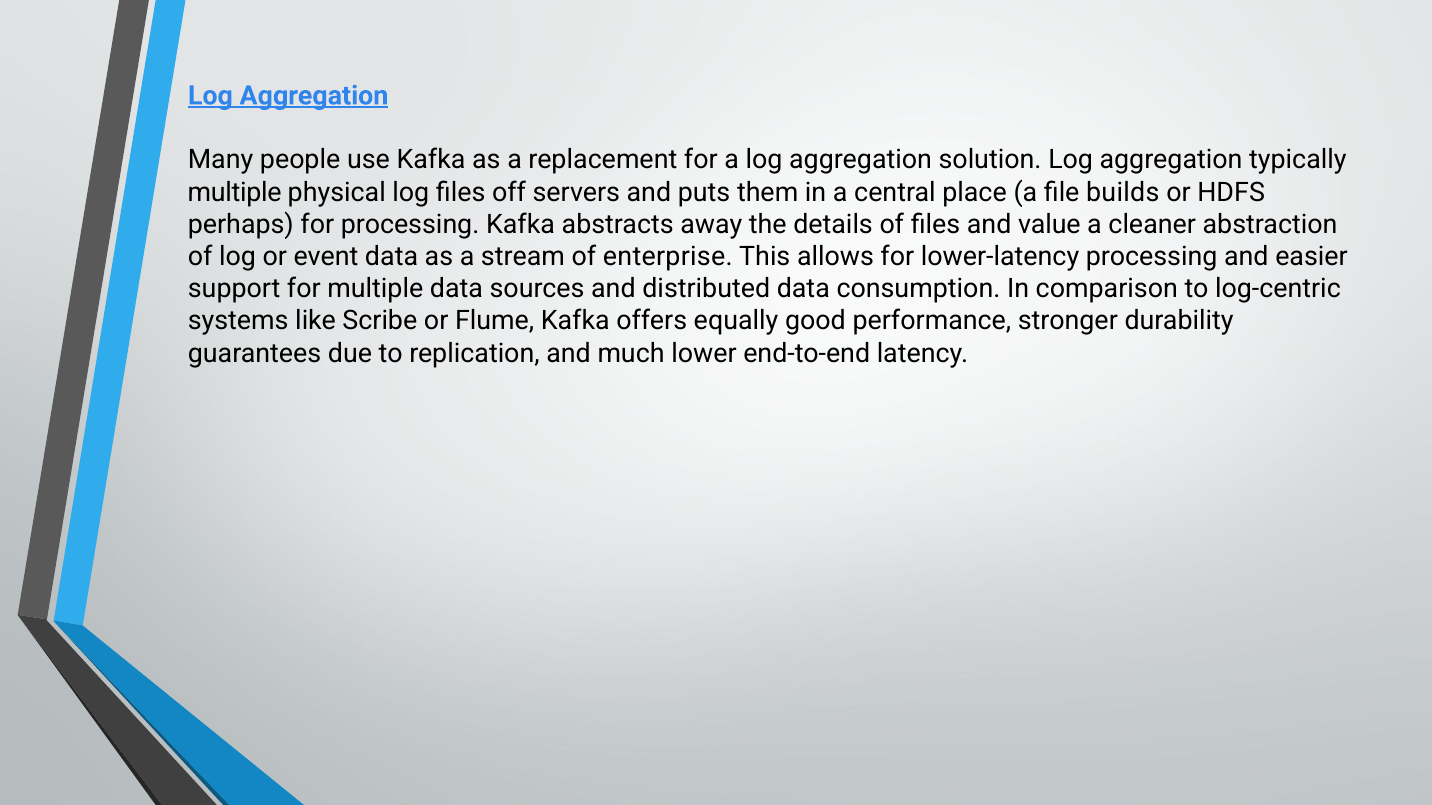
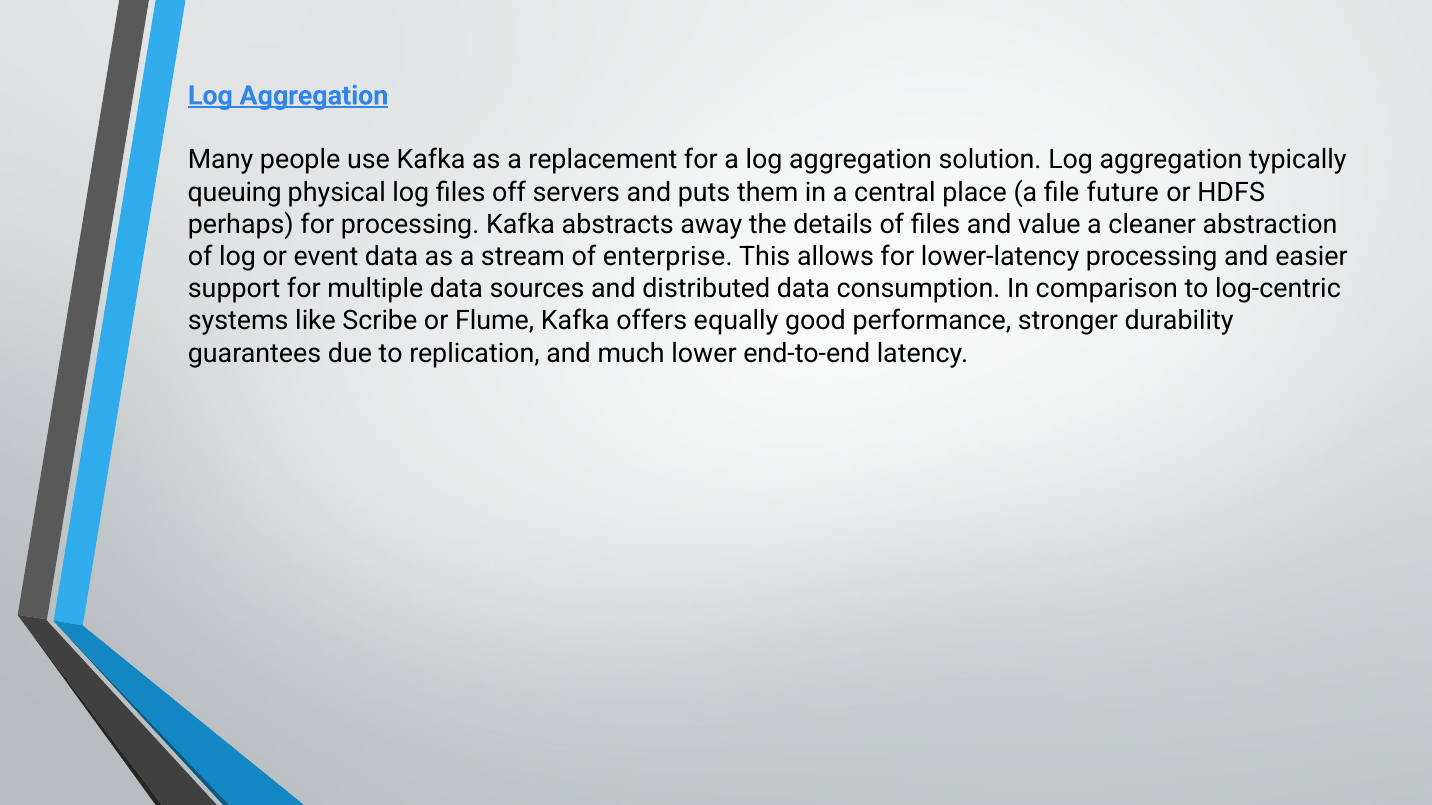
multiple: multiple -> queuing (235, 192)
builds: builds -> future (1123, 192)
